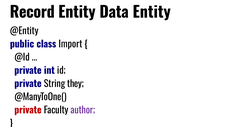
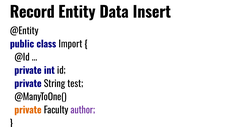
Data Entity: Entity -> Insert (152, 12)
they: they -> test (75, 84)
private colour: red -> orange (28, 110)
